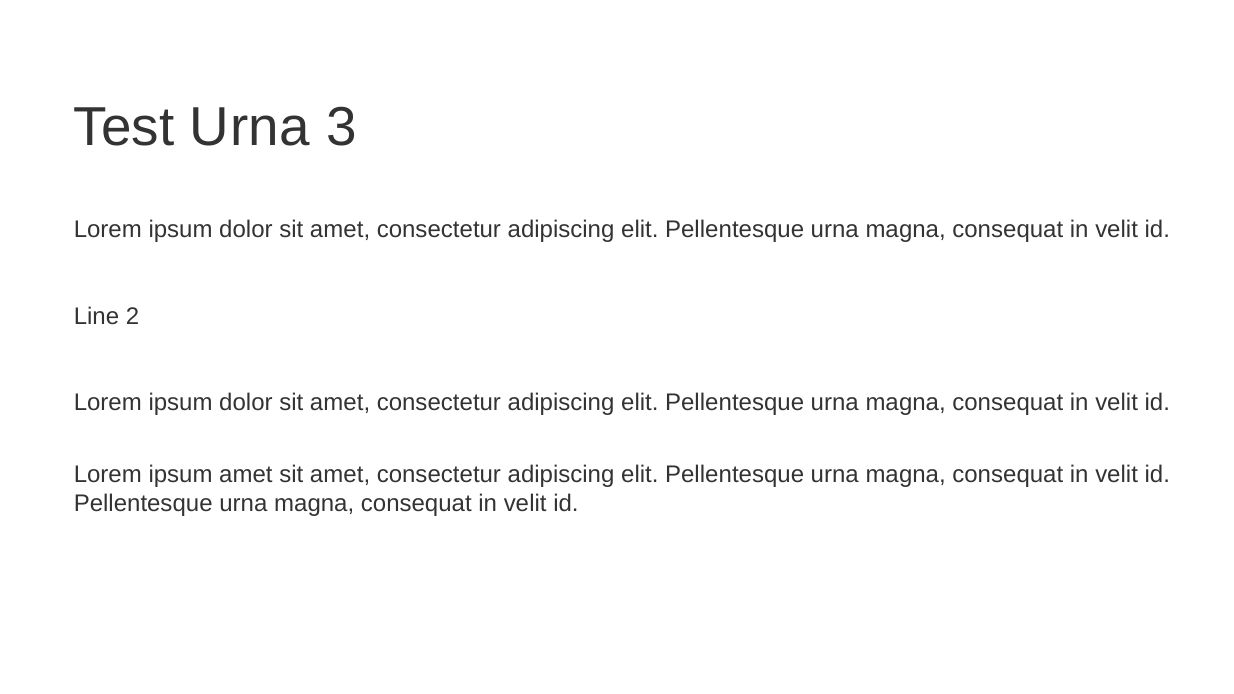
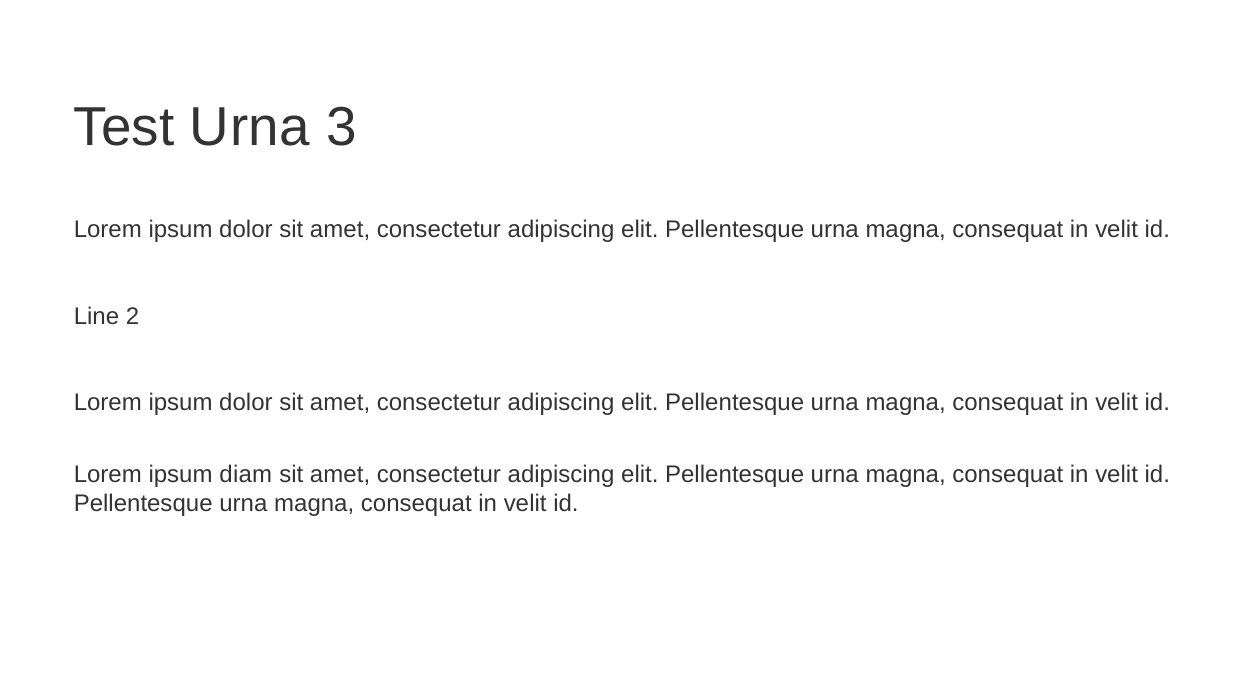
ipsum amet: amet -> diam (246, 475)
